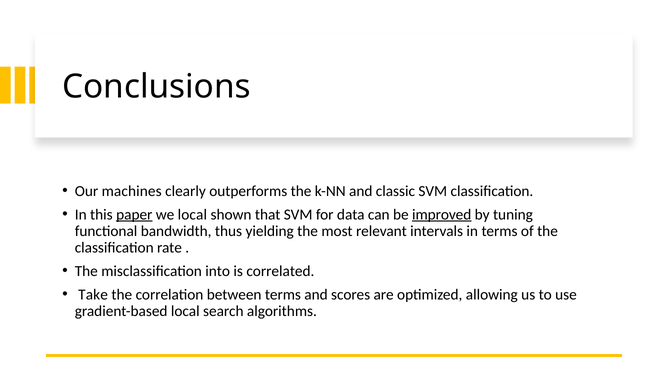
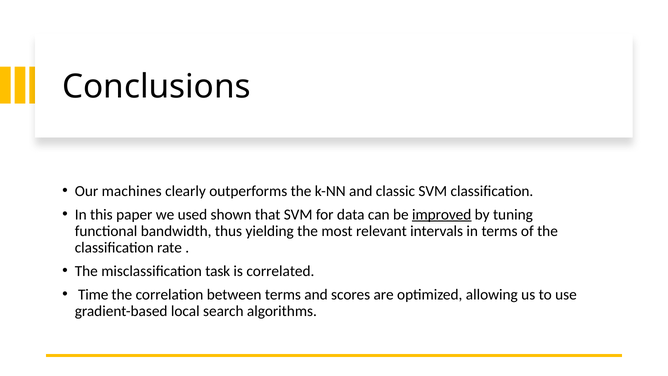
paper underline: present -> none (134, 214)
we local: local -> used (192, 214)
into: into -> task (218, 271)
Take: Take -> Time (93, 294)
